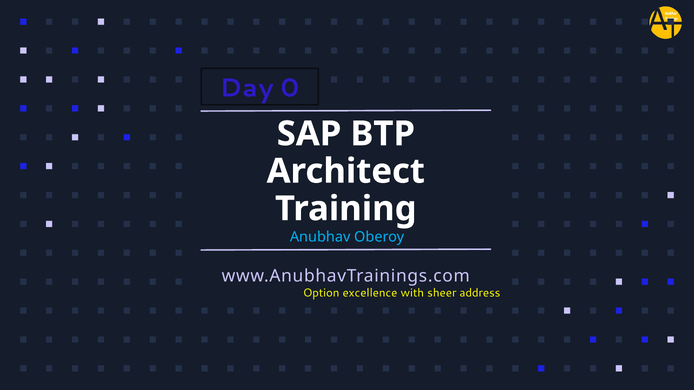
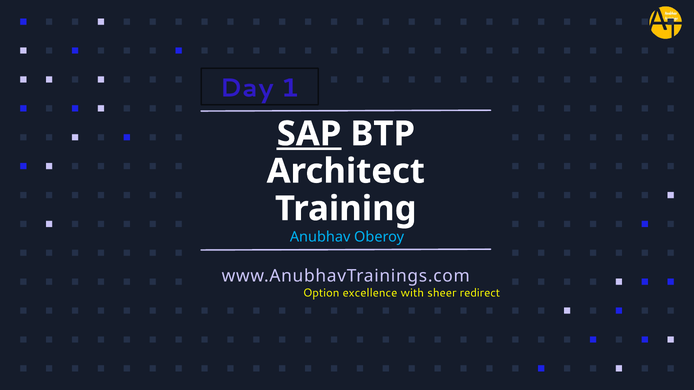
0: 0 -> 1 (290, 88)
SAP underline: none -> present (309, 134)
address: address -> redirect (480, 293)
